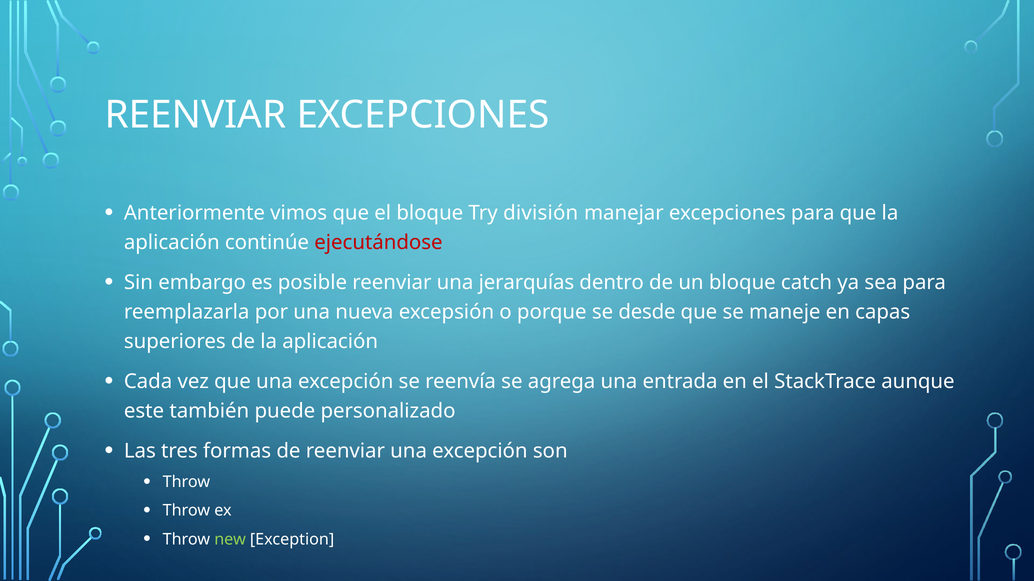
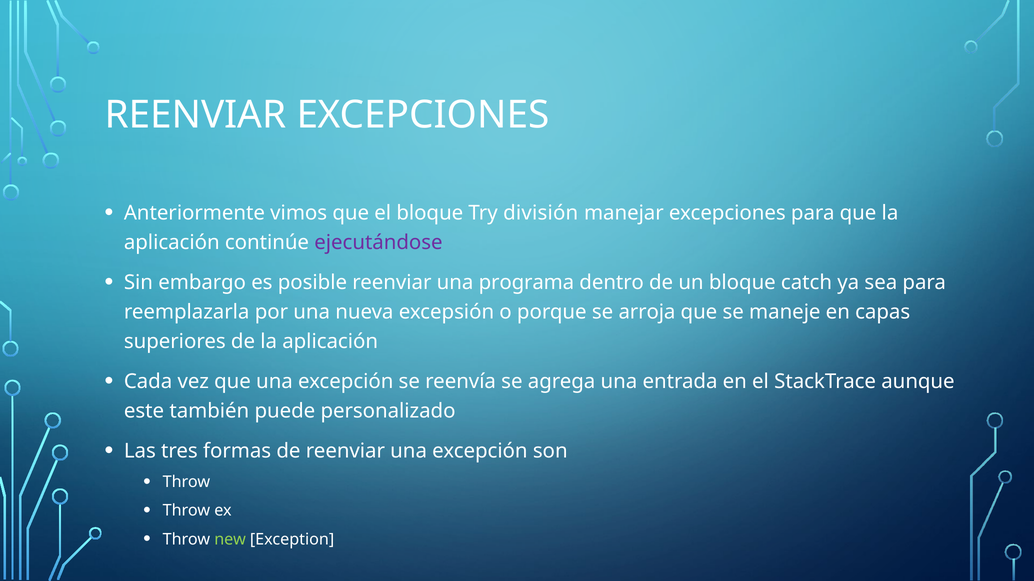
ejecutándose colour: red -> purple (378, 243)
jerarquías: jerarquías -> programa (526, 283)
desde: desde -> arroja (647, 312)
